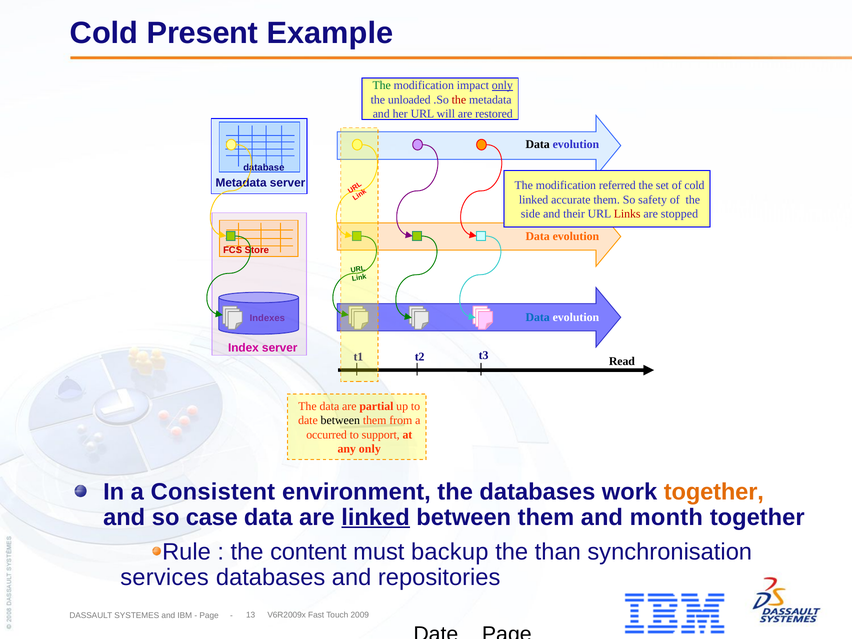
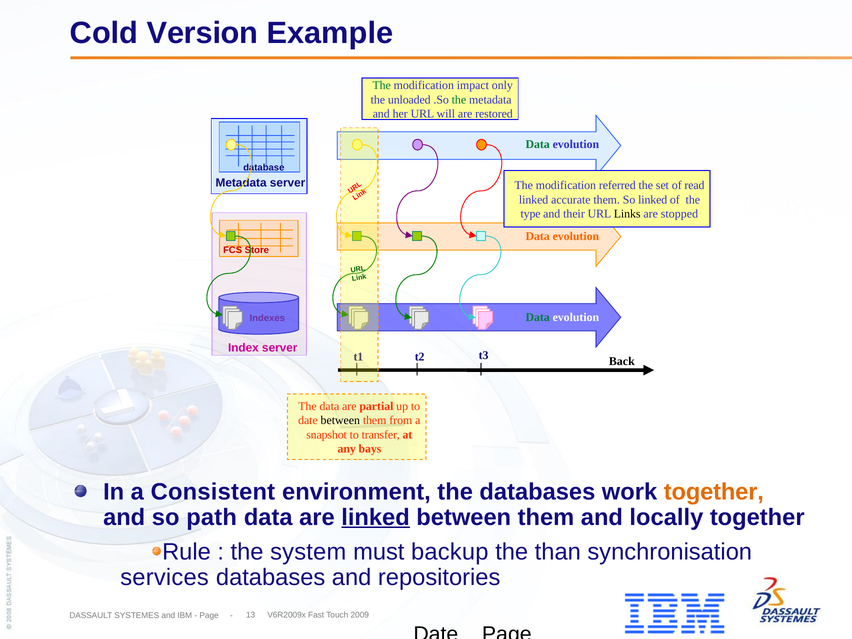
Present: Present -> Version (203, 33)
only underline: present -> none (502, 85)
the colour: red -> green (459, 100)
Data colour: black -> green (538, 144)
of cold: cold -> read (694, 185)
So safety: safety -> linked (653, 200)
side: side -> type (531, 214)
Links colour: red -> black (627, 214)
Data colour: blue -> green (538, 317)
Read: Read -> Back (622, 362)
occurred: occurred -> snapshot (327, 435)
support: support -> transfer (381, 435)
any only: only -> bays (370, 449)
case: case -> path (212, 517)
month: month -> locally (666, 517)
content: content -> system (308, 552)
